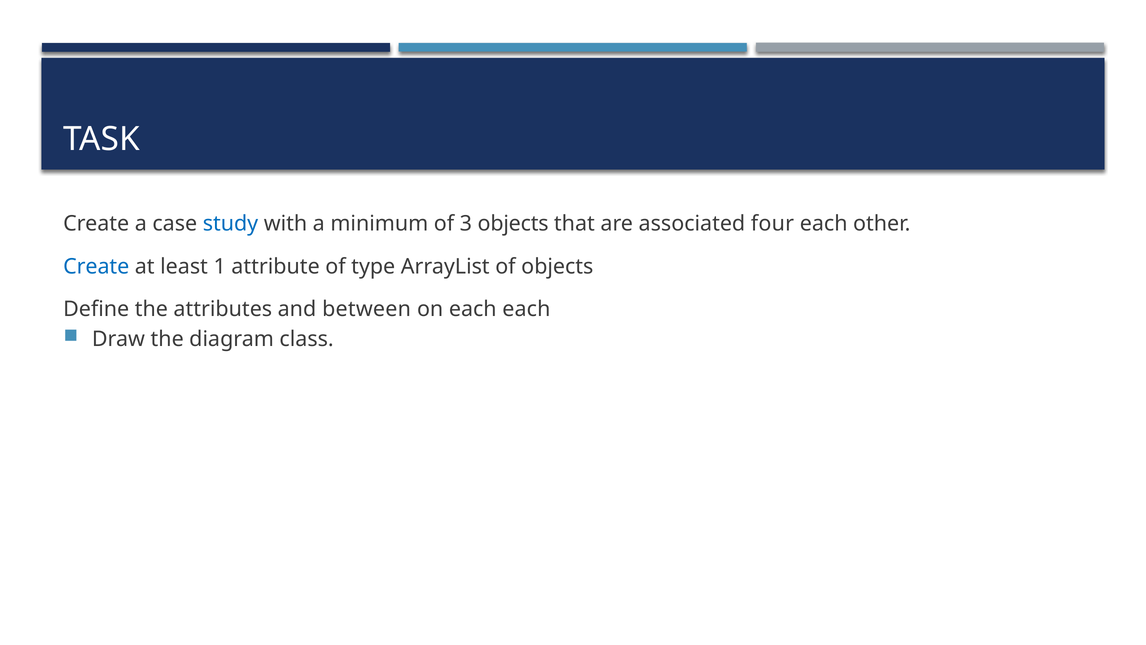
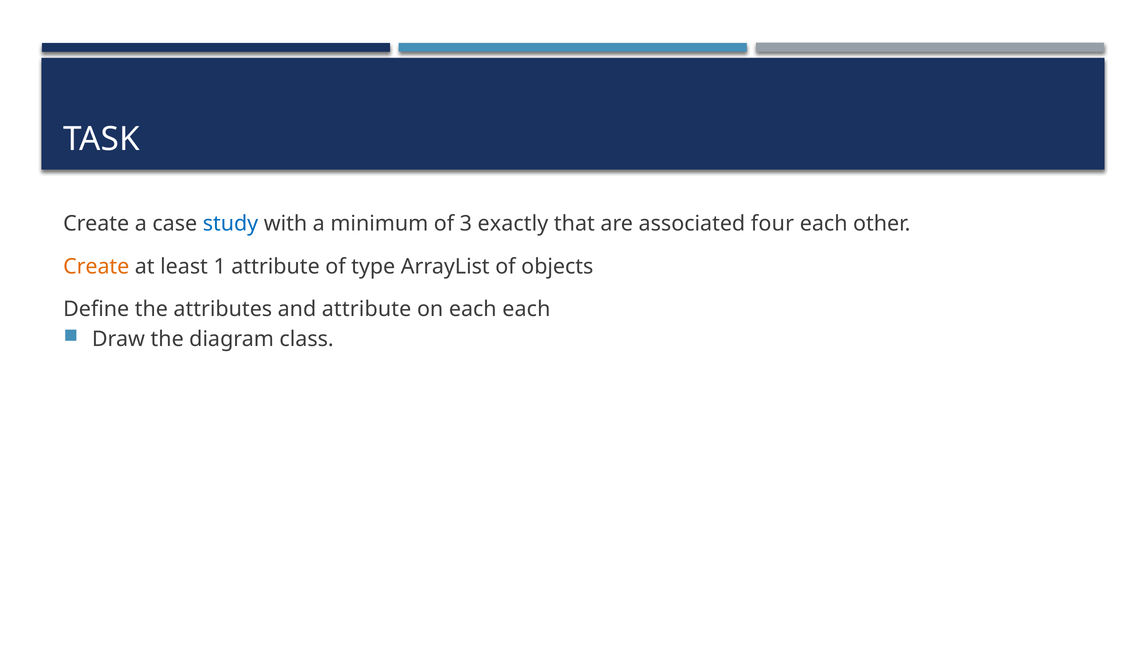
3 objects: objects -> exactly (513, 224)
Create colour: blue -> orange (96, 266)
and between: between -> attribute (367, 309)
